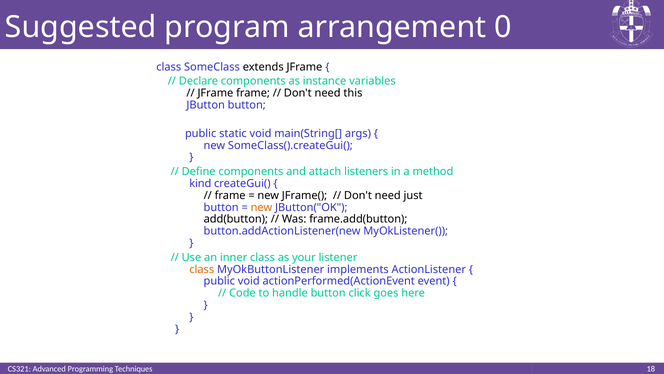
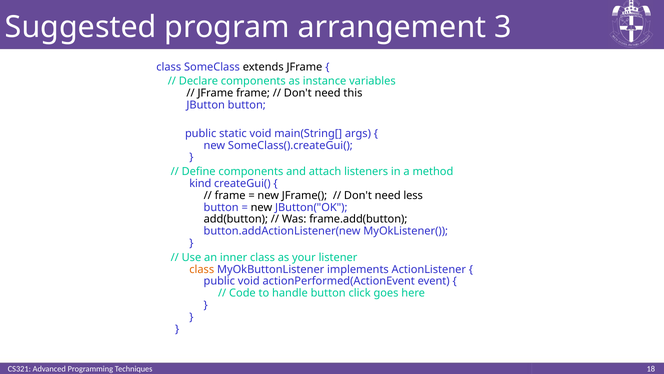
0: 0 -> 3 (503, 27)
just: just -> less (413, 195)
new colour: orange -> black (261, 207)
